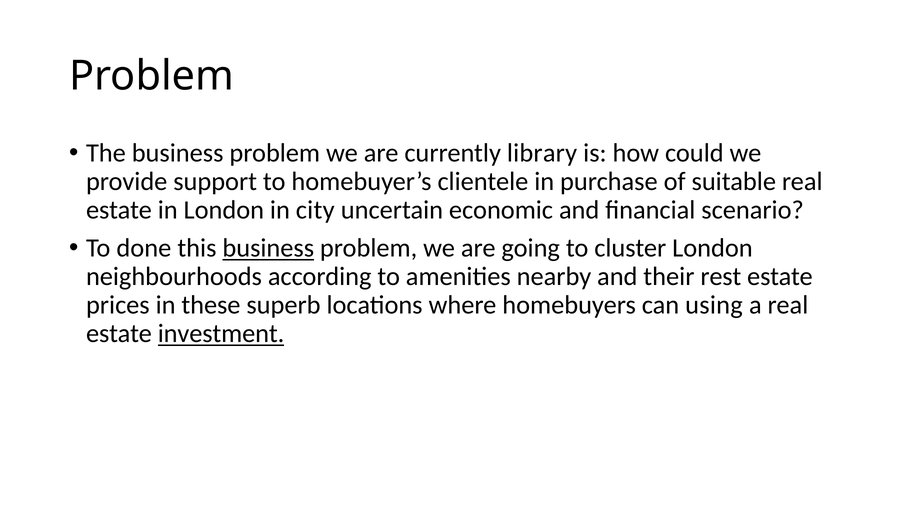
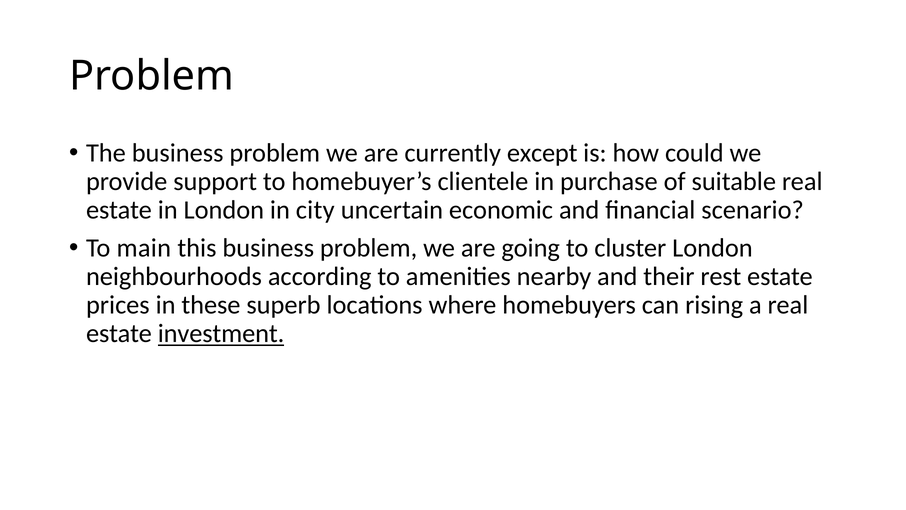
library: library -> except (542, 153)
done: done -> main (144, 248)
business underline: present -> none (268, 248)
using: using -> rising (714, 305)
